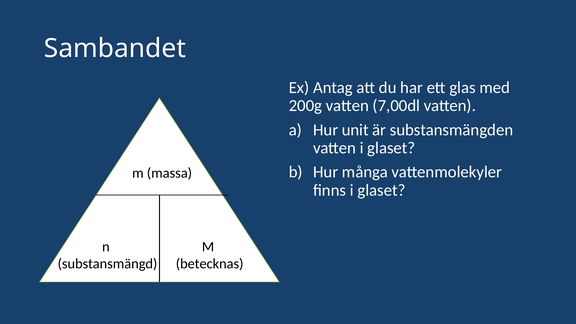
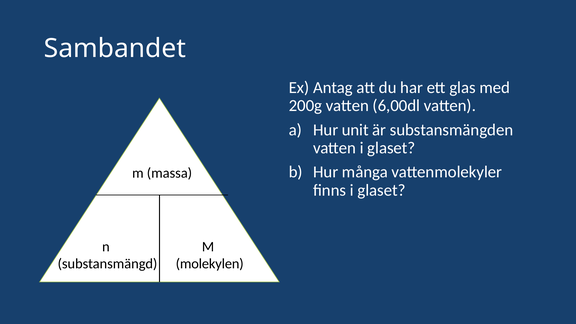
7,00dl: 7,00dl -> 6,00dl (396, 106)
betecknas: betecknas -> molekylen (210, 264)
